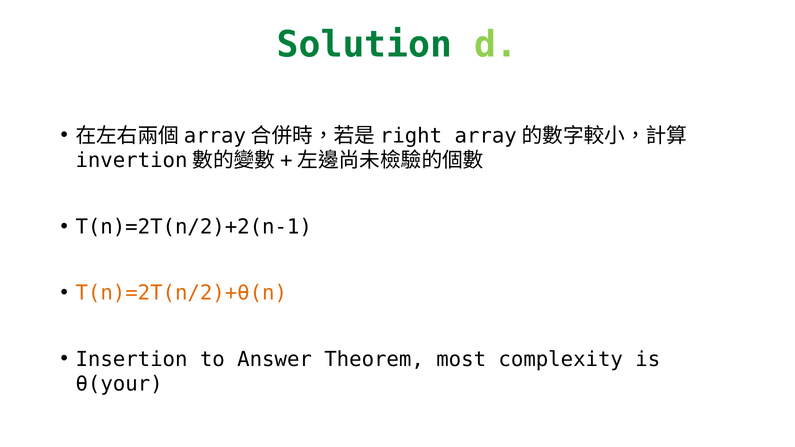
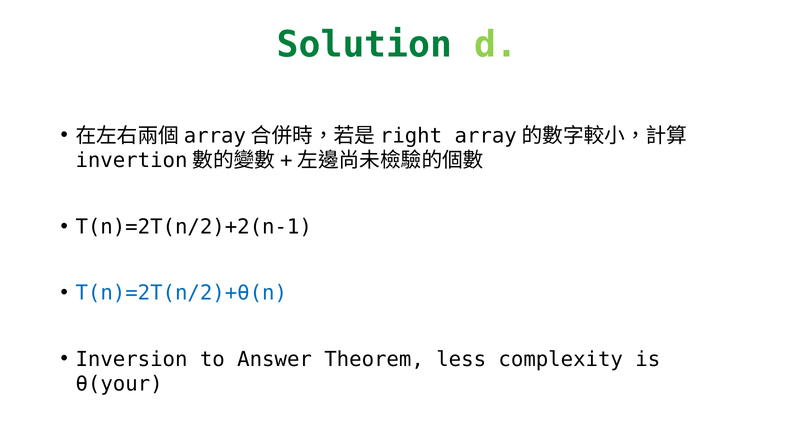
T(n)=2T(n/2)+θ(n colour: orange -> blue (181, 293)
Insertion: Insertion -> Inversion (132, 359)
most: most -> less (461, 359)
